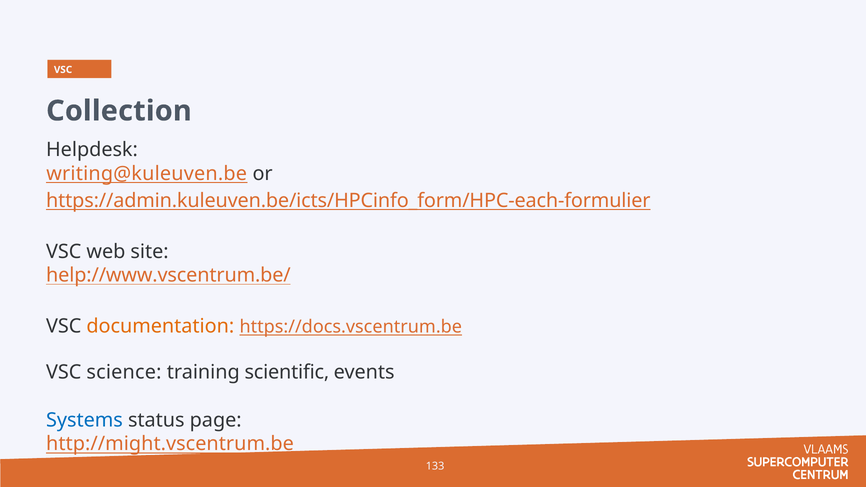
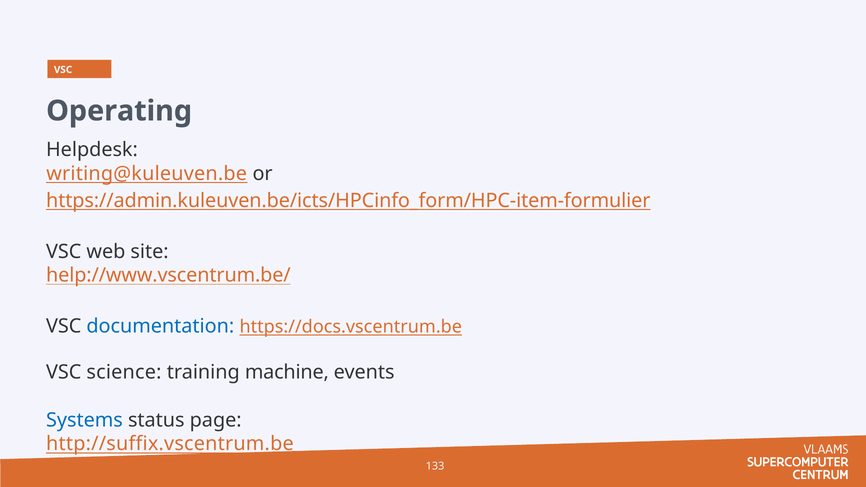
Collection: Collection -> Operating (119, 111)
https://admin.kuleuven.be/icts/HPCinfo_form/HPC-each-formulier: https://admin.kuleuven.be/icts/HPCinfo_form/HPC-each-formulier -> https://admin.kuleuven.be/icts/HPCinfo_form/HPC-item-formulier (348, 201)
documentation colour: orange -> blue (160, 326)
scientific: scientific -> machine (287, 373)
http://might.vscentrum.be: http://might.vscentrum.be -> http://suffix.vscentrum.be (170, 444)
